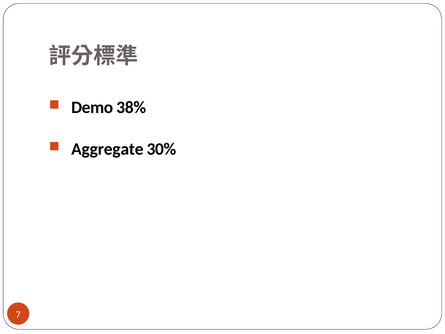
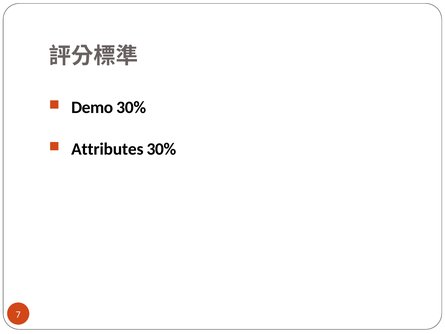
Demo 38%: 38% -> 30% (131, 107)
Aggregate: Aggregate -> Attributes (107, 149)
